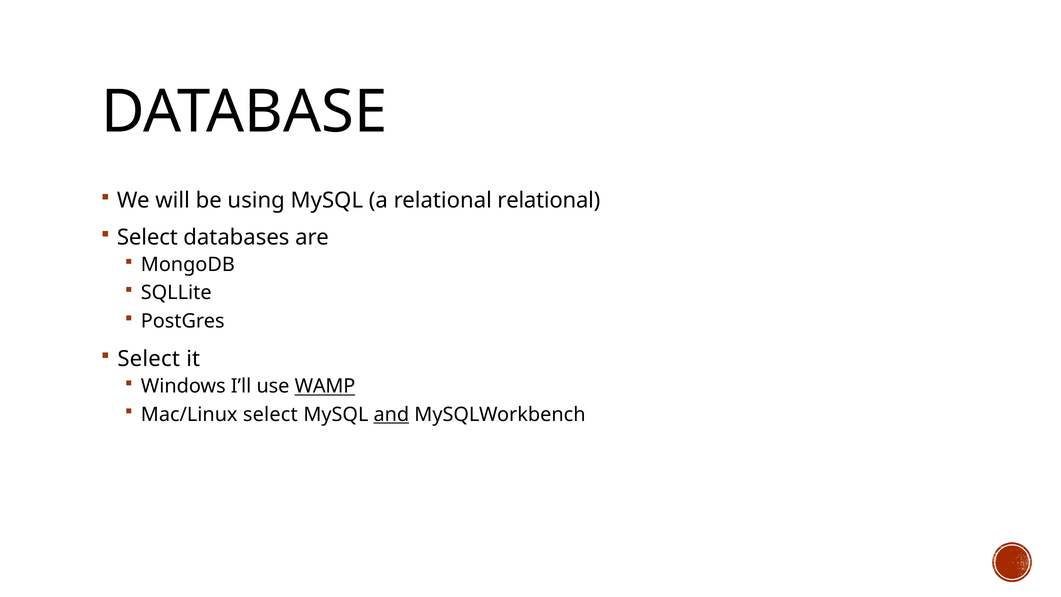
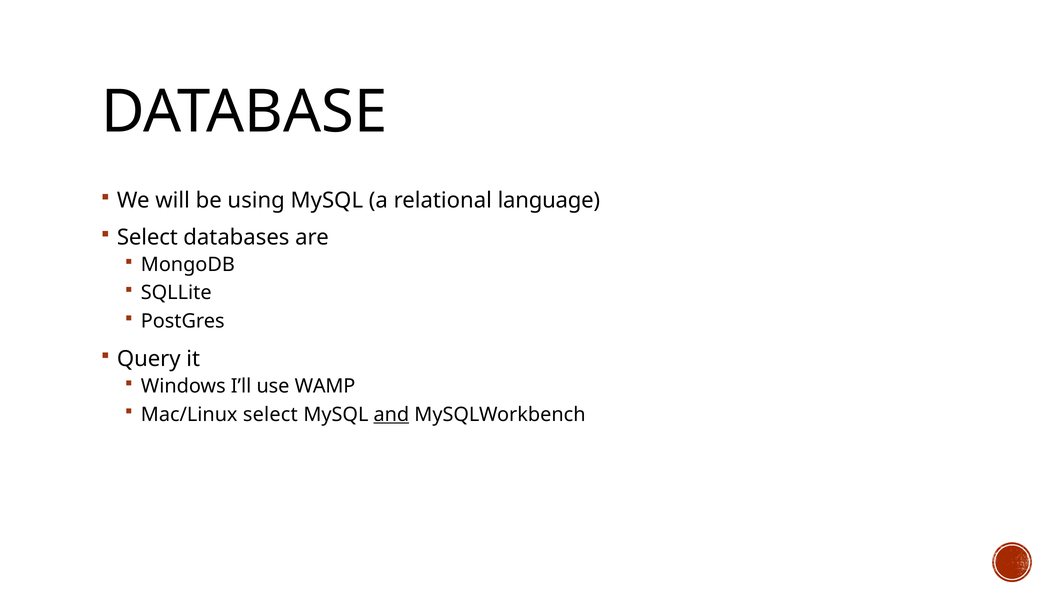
relational relational: relational -> language (549, 200)
Select: Select -> Query (149, 359)
WAMP underline: present -> none (325, 386)
